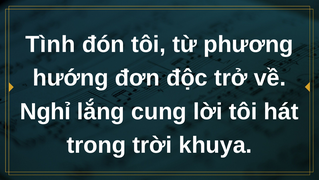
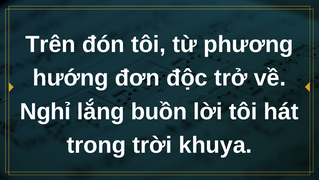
Tình: Tình -> Trên (50, 44)
cung: cung -> buồn (159, 111)
